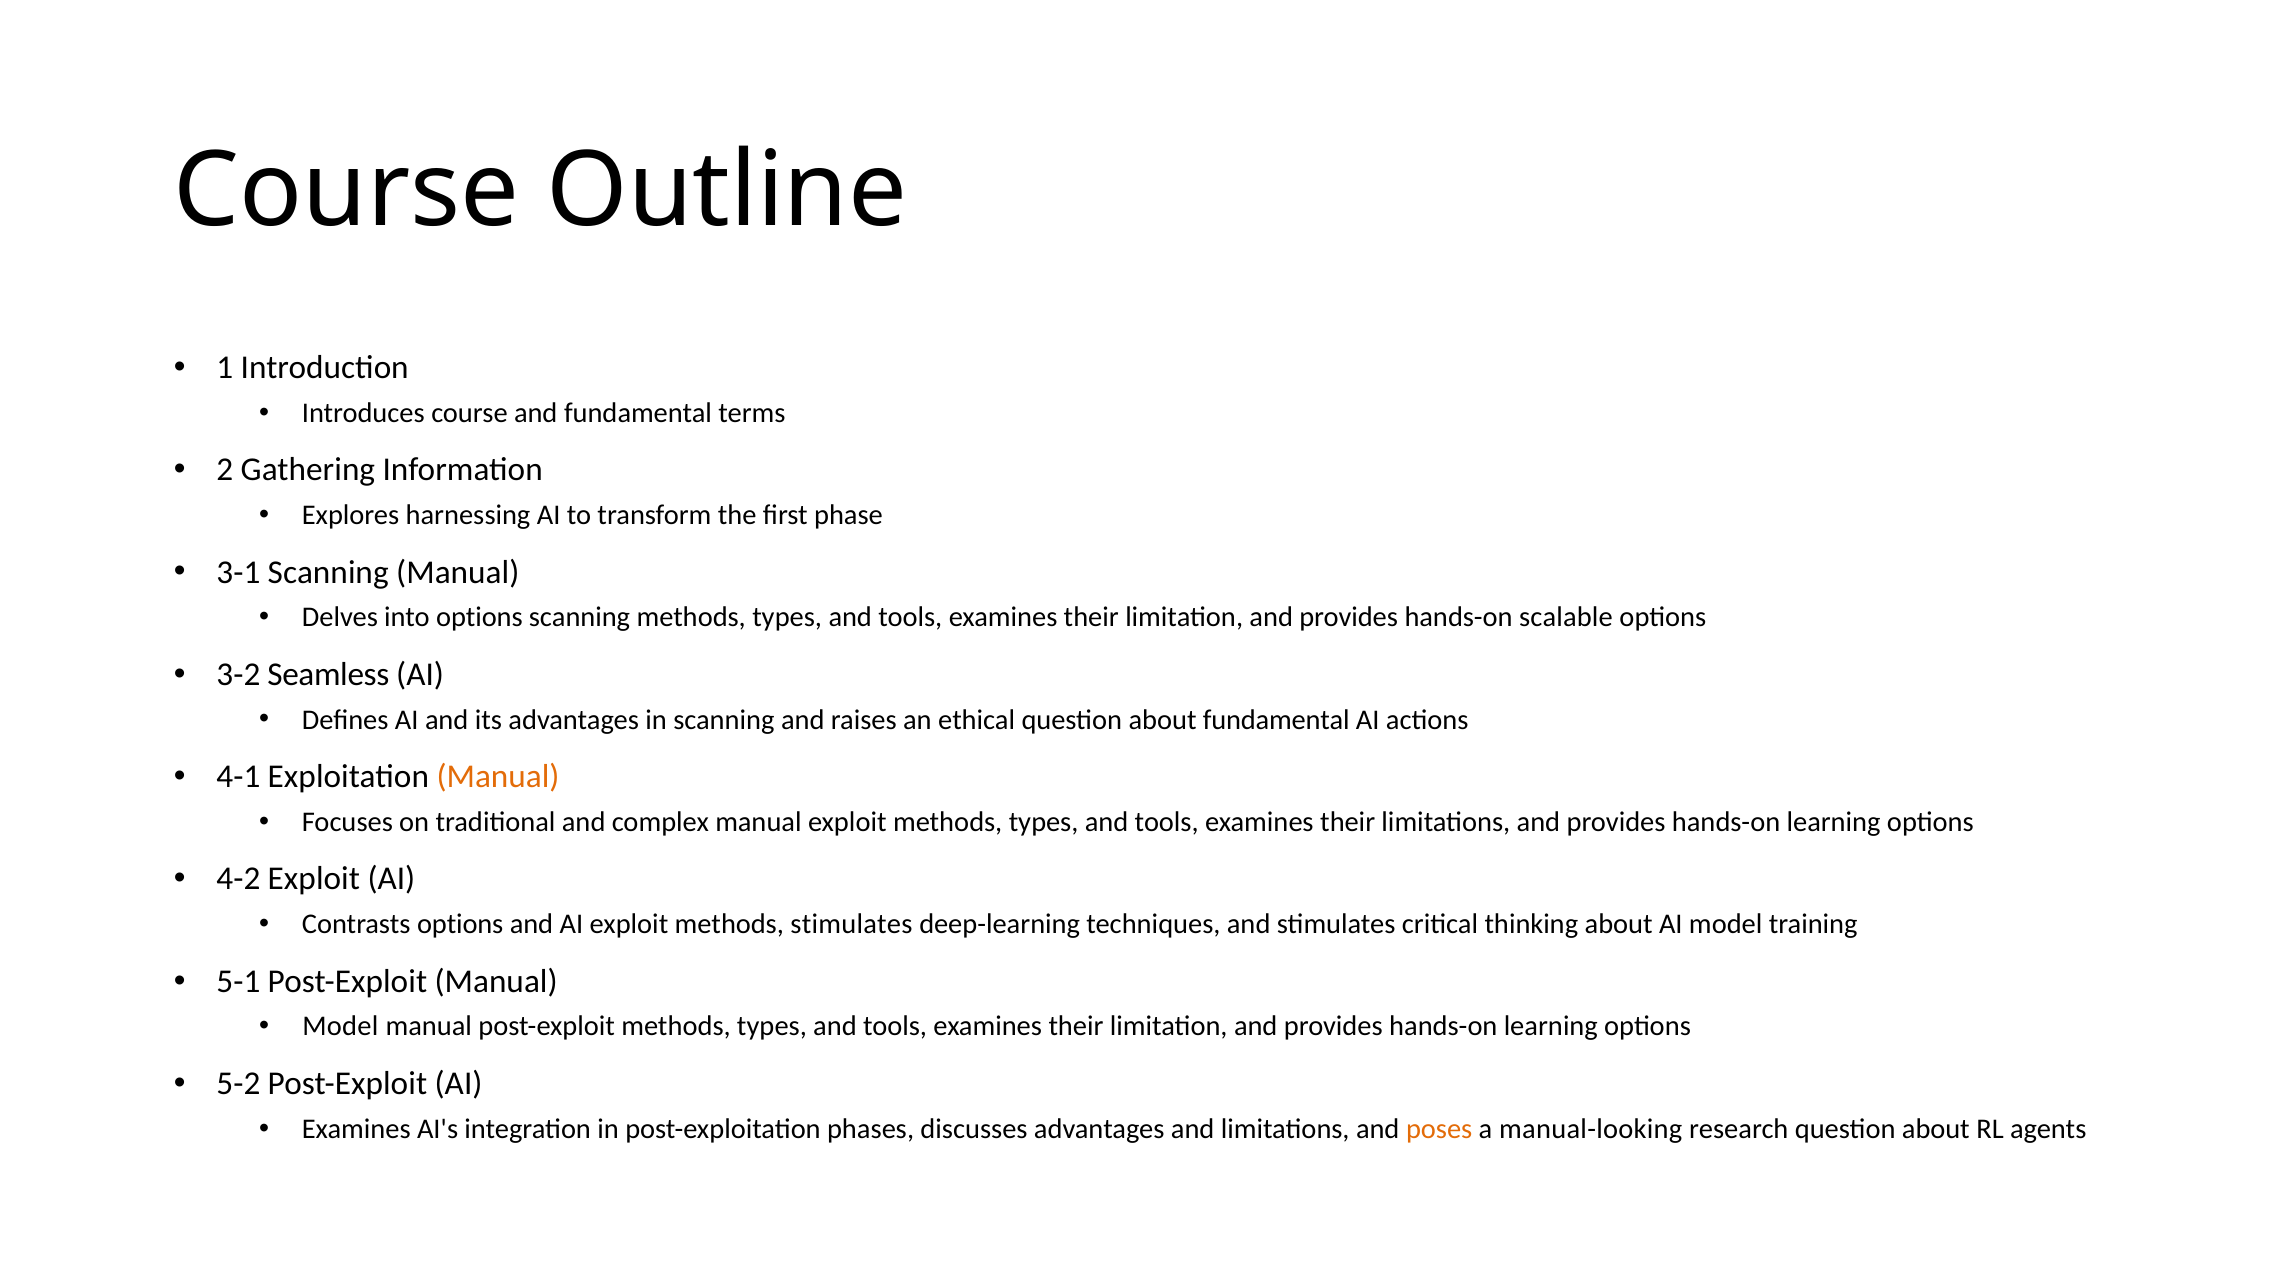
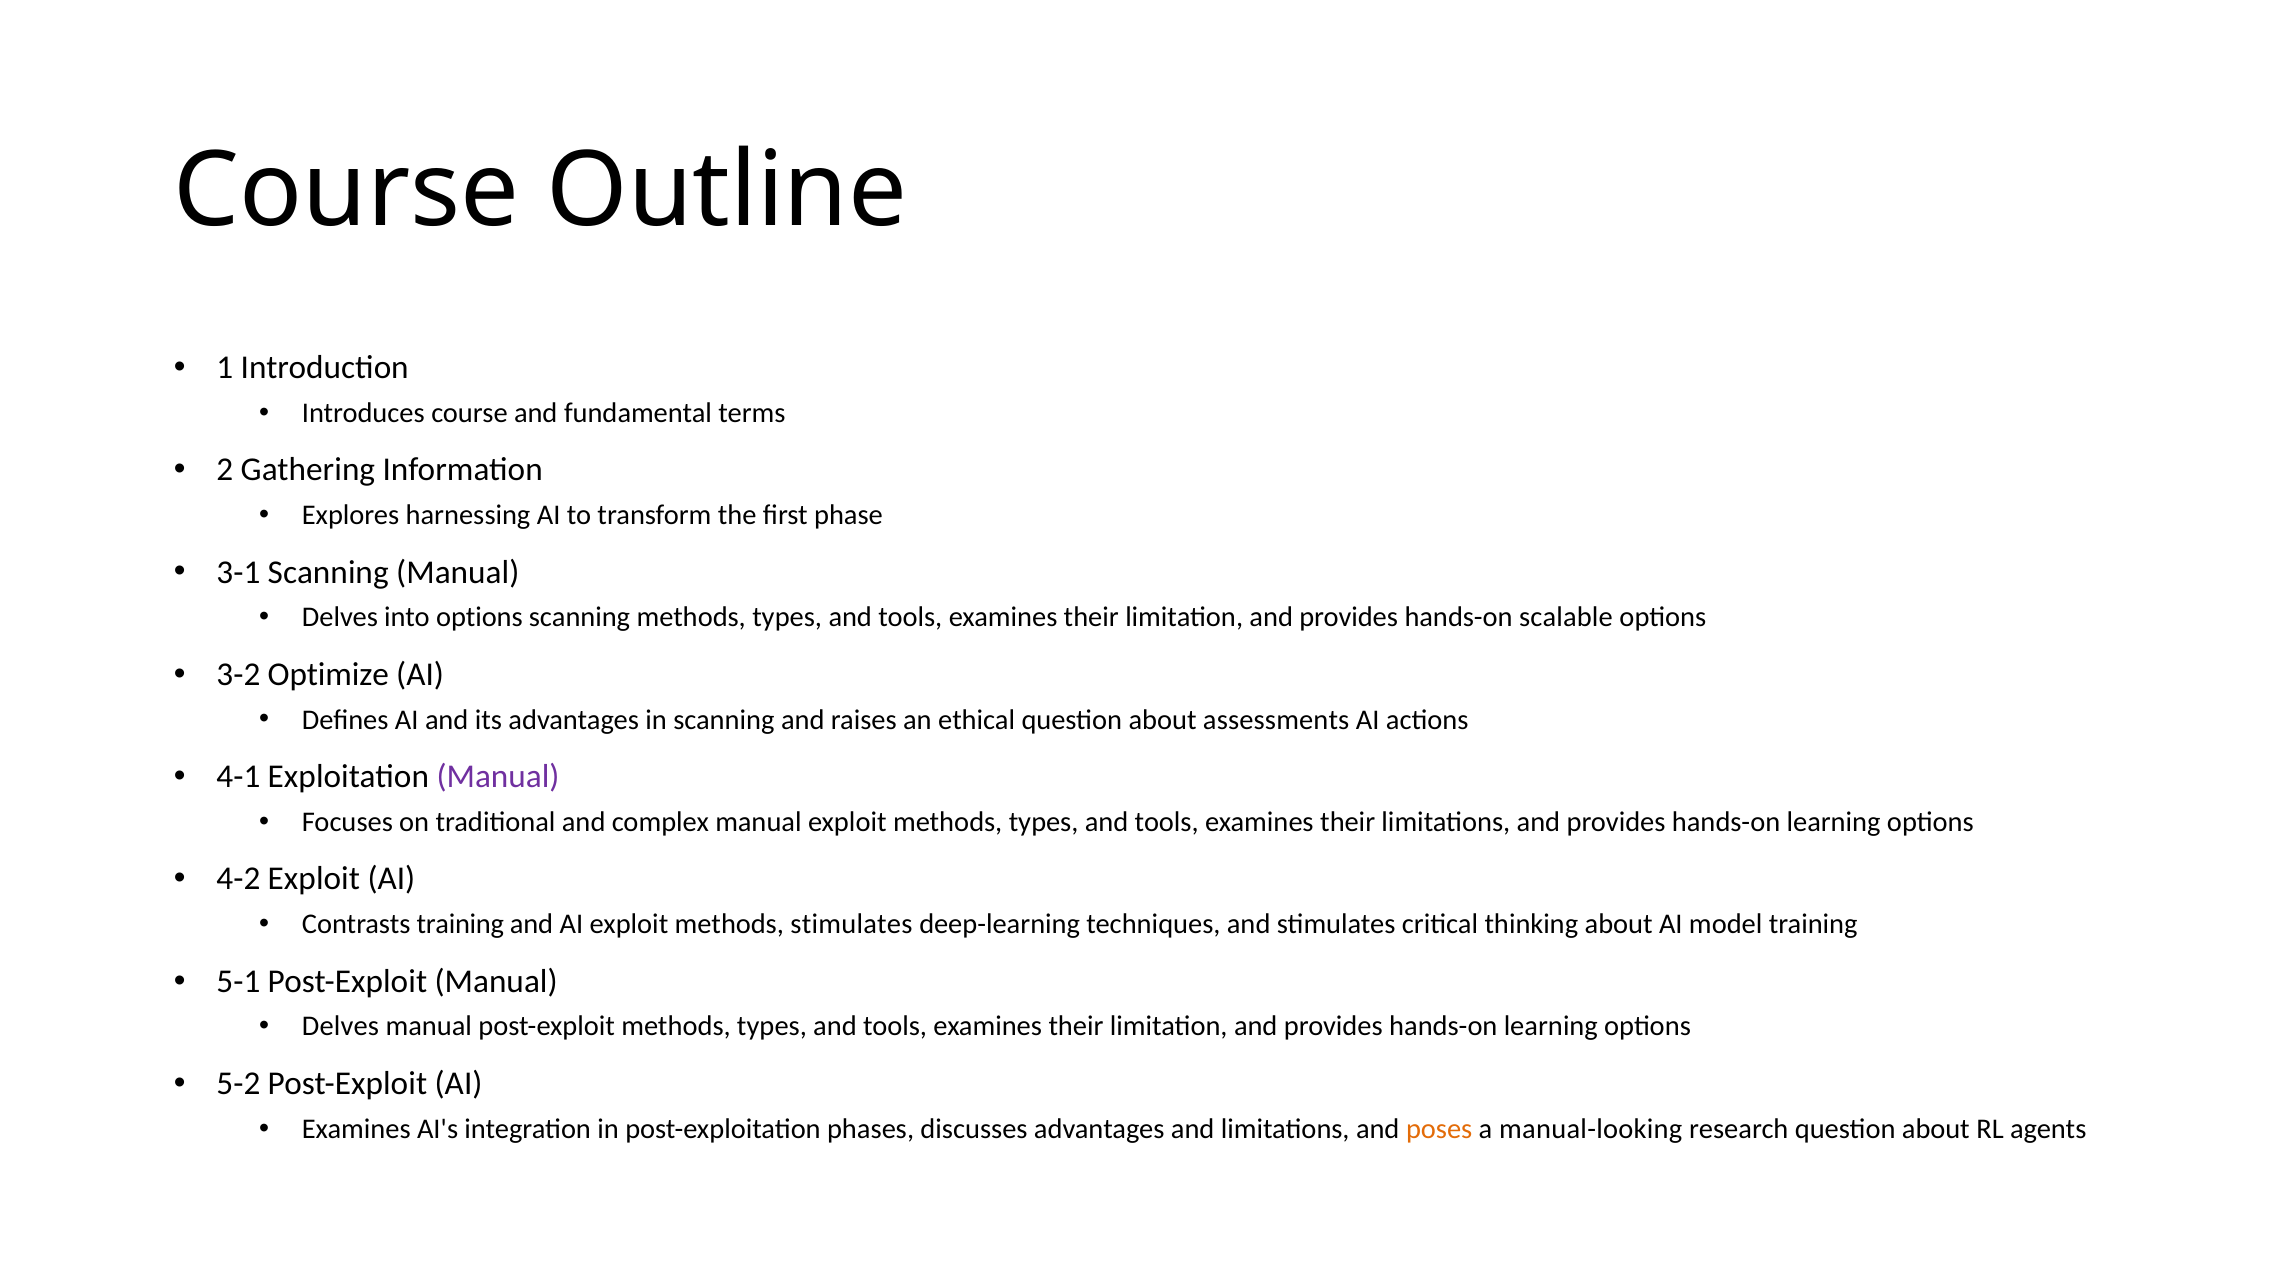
Seamless: Seamless -> Optimize (328, 674)
about fundamental: fundamental -> assessments (1276, 720)
Manual colour: orange -> purple (498, 777)
Contrasts options: options -> training (460, 924)
Model: Model -> Delves (340, 1027)
